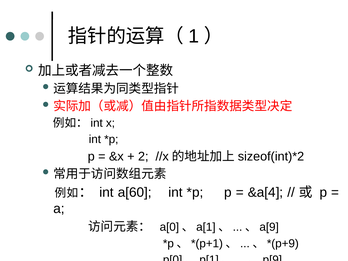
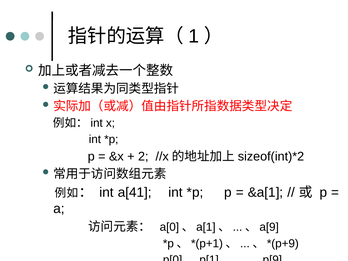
a[60: a[60 -> a[41 (135, 192)
&a[4: &a[4 -> &a[1 (266, 192)
